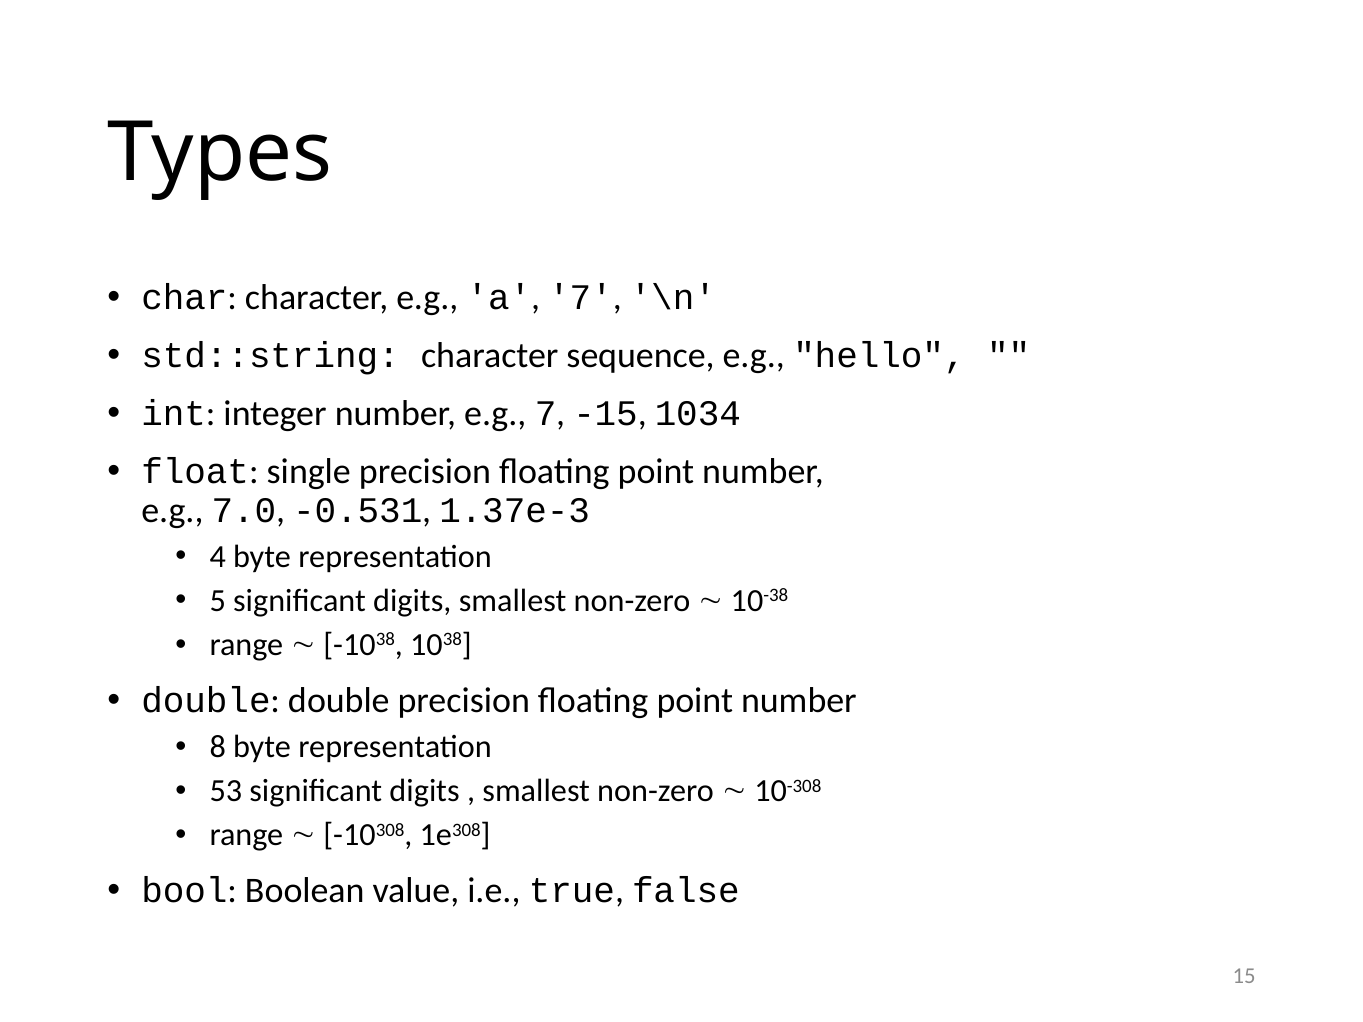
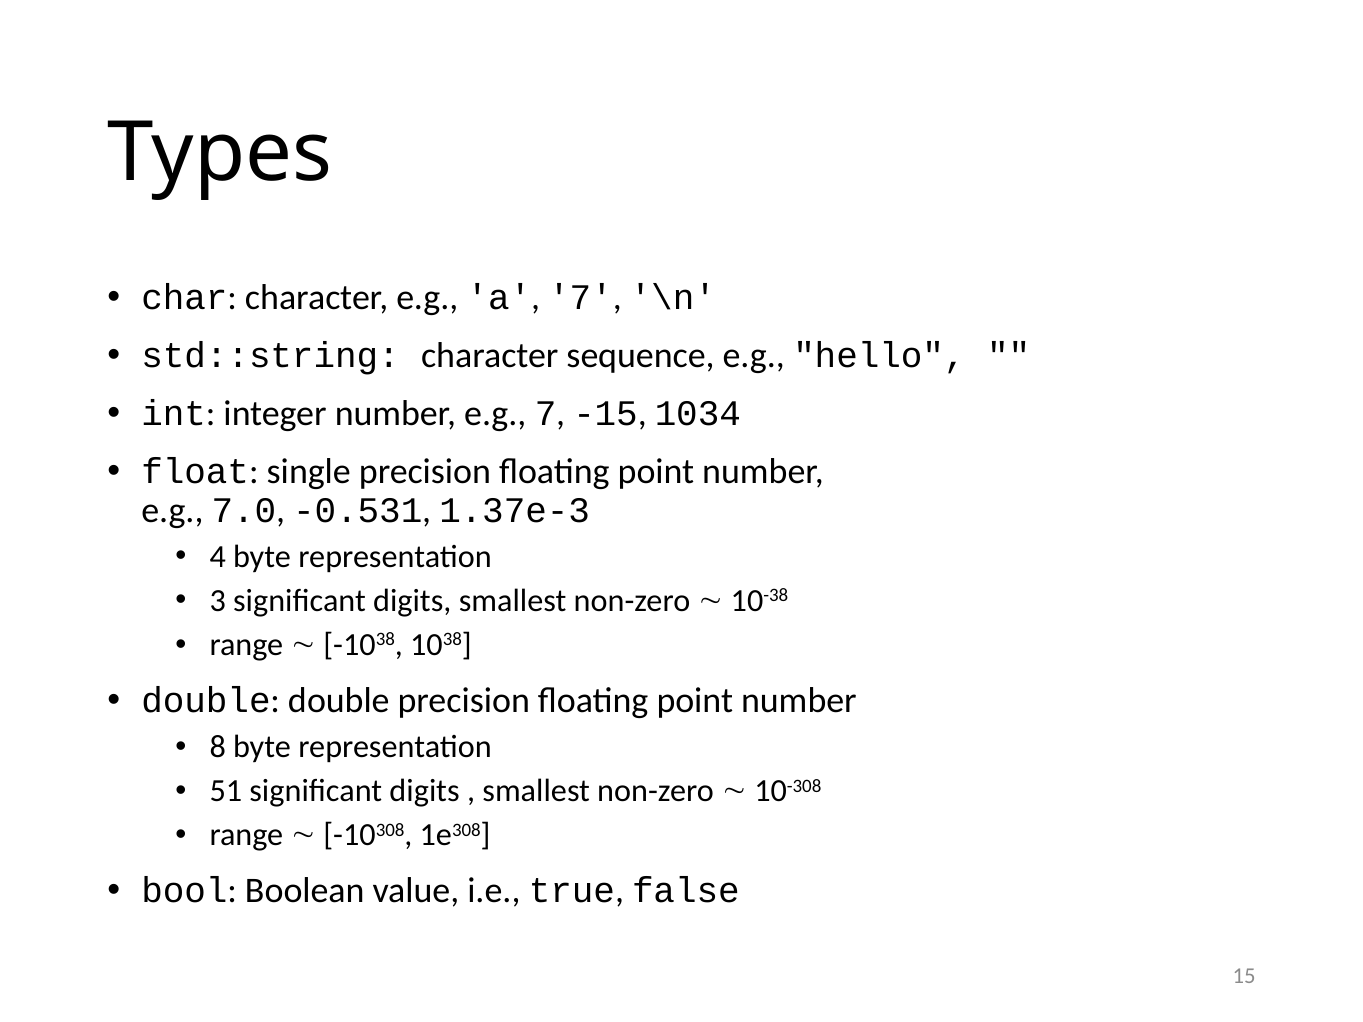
5: 5 -> 3 (218, 601)
53: 53 -> 51 (226, 791)
